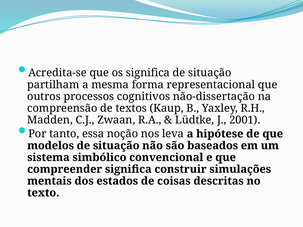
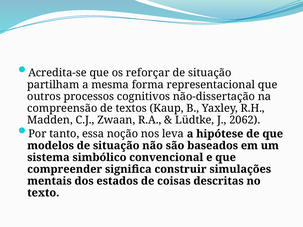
os significa: significa -> reforçar (148, 73)
2001: 2001 -> 2062 (245, 120)
